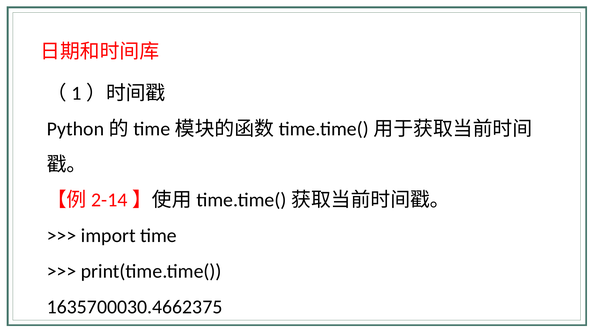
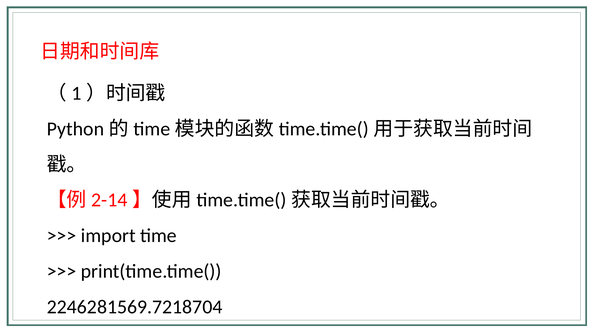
1635700030.4662375: 1635700030.4662375 -> 2246281569.7218704 (135, 307)
